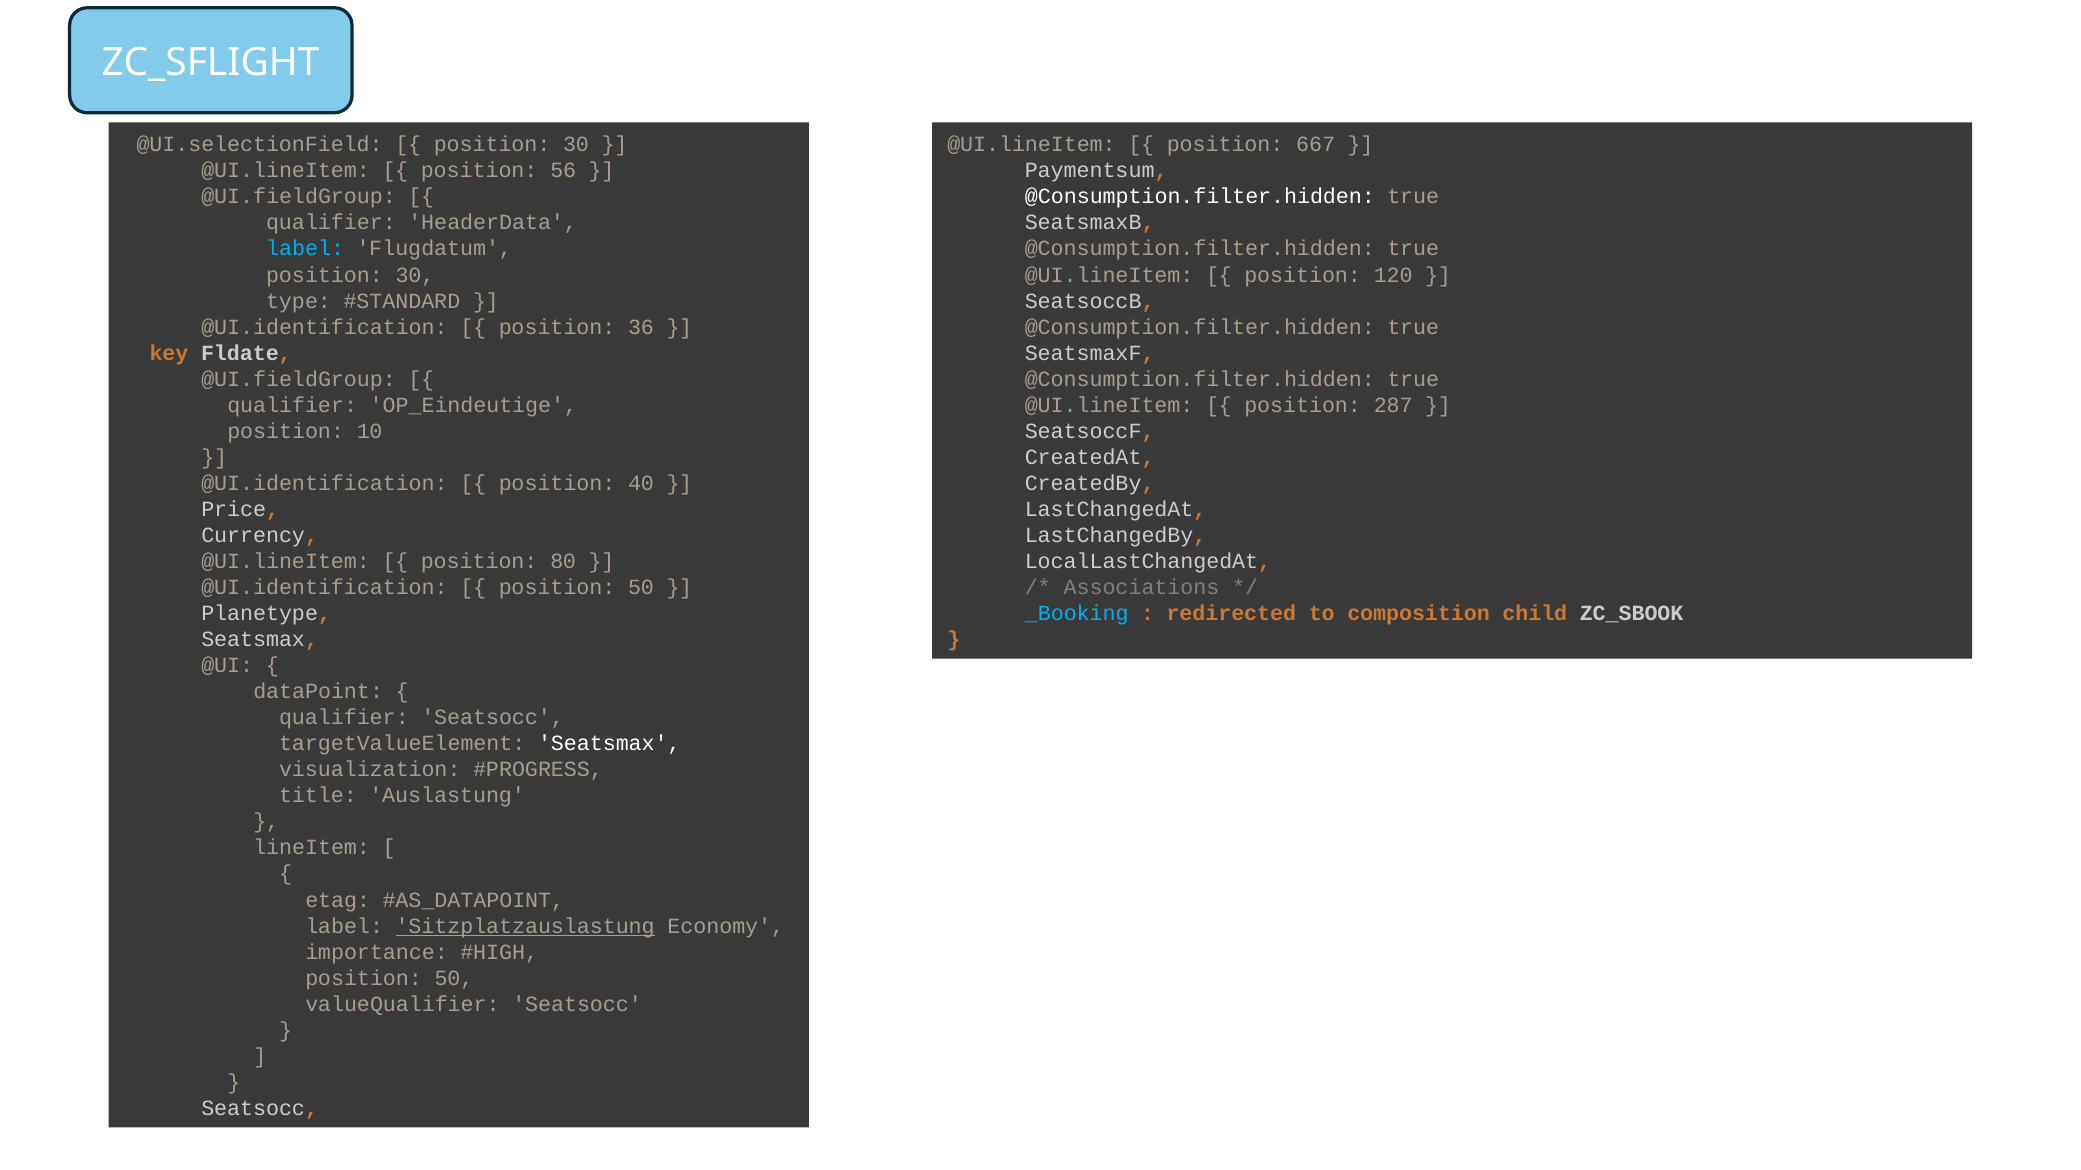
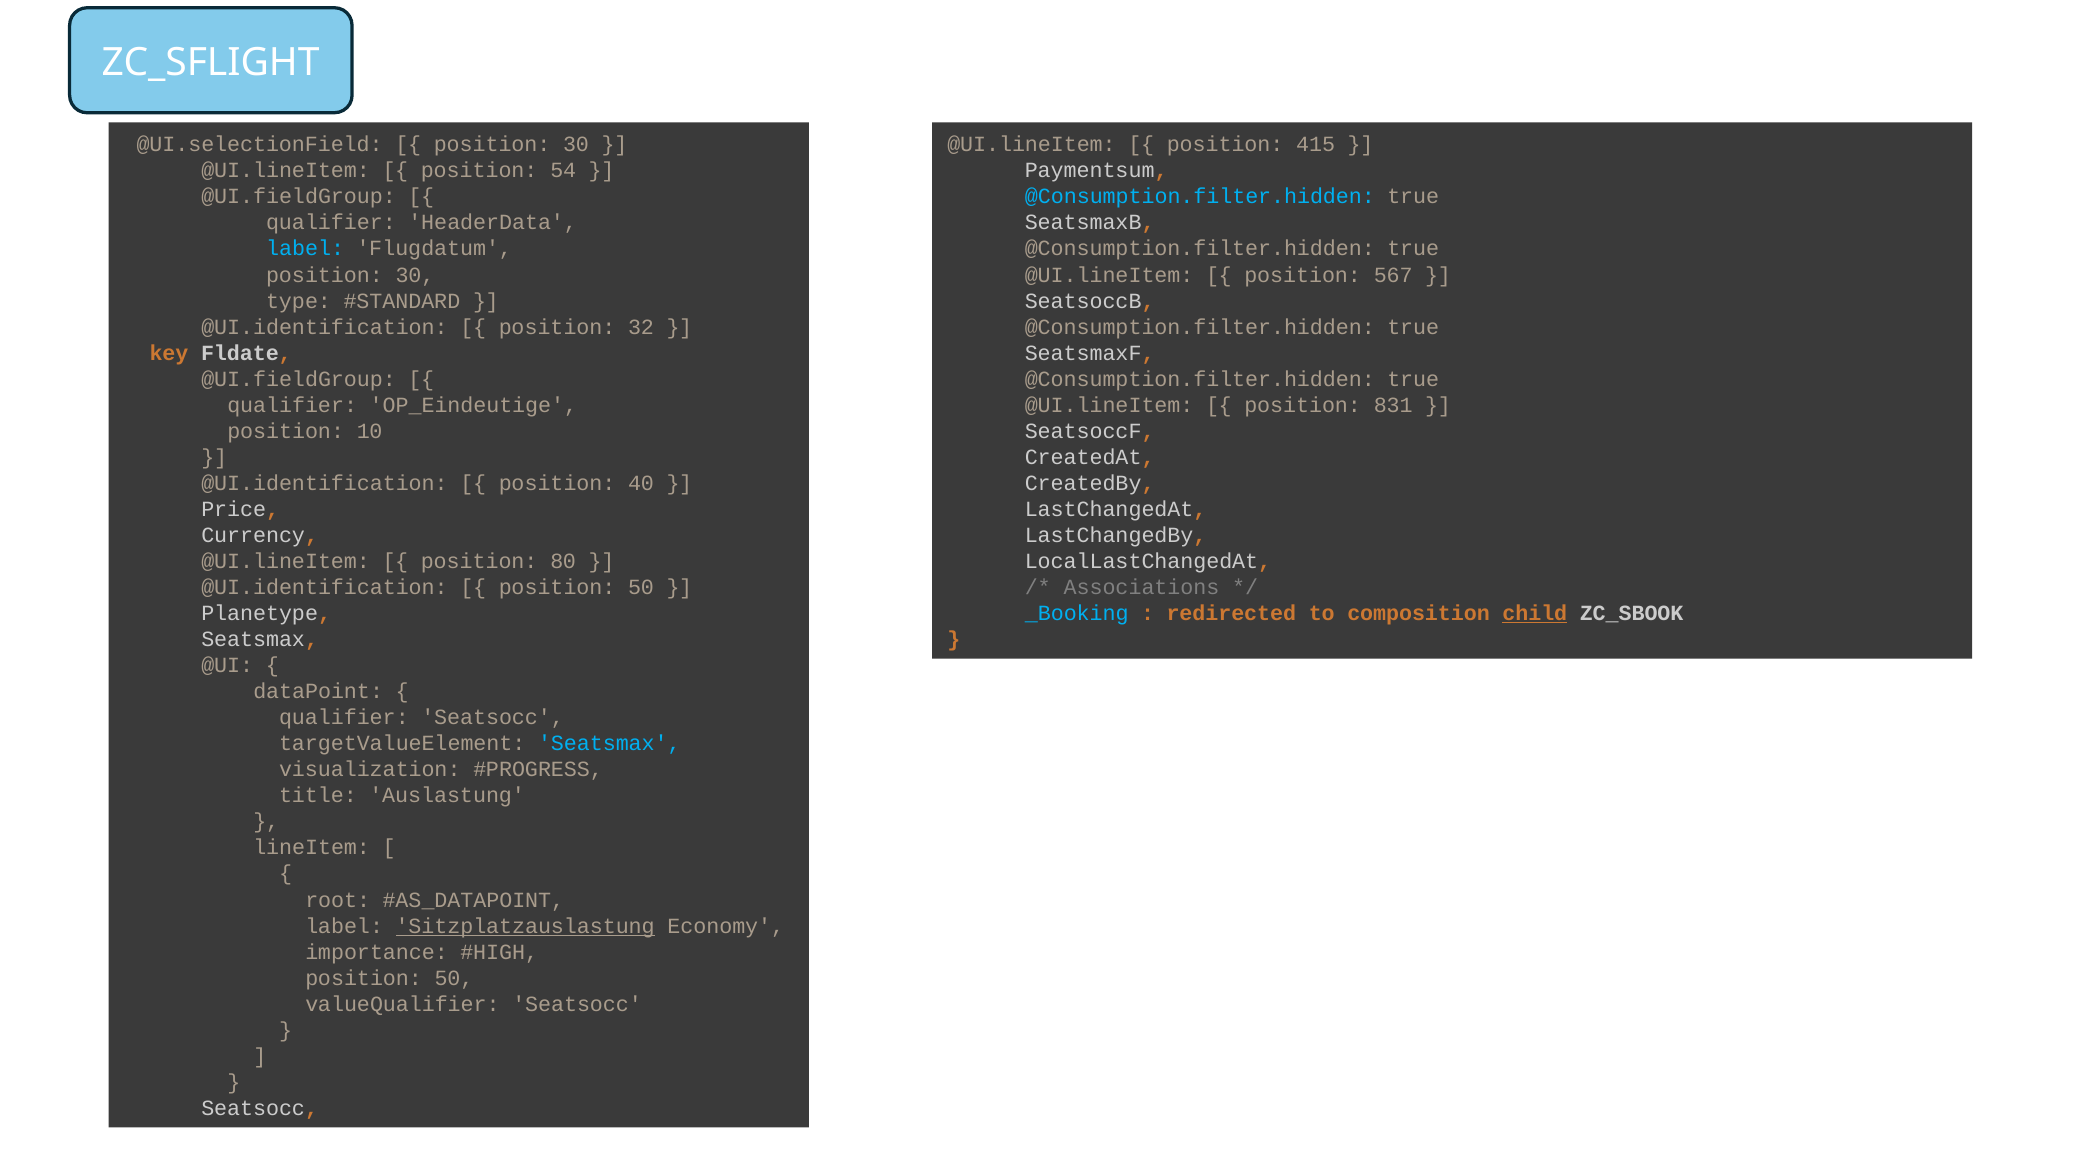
667: 667 -> 415 (1316, 145)
56: 56 -> 54 (563, 171)
@Consumption.filter.hidden colour: white -> light blue (1200, 197)
120: 120 -> 567 (1393, 275)
36: 36 -> 32 (641, 327)
287: 287 -> 831 (1393, 405)
child underline: none -> present (1535, 614)
Seatsmax colour: white -> light blue (609, 744)
etag: etag -> root (338, 900)
